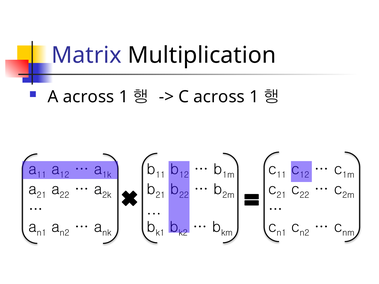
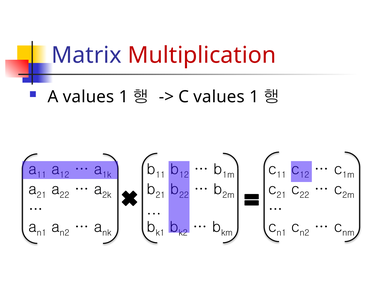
Multiplication colour: black -> red (202, 55)
A across: across -> values (89, 97)
C across: across -> values (219, 97)
